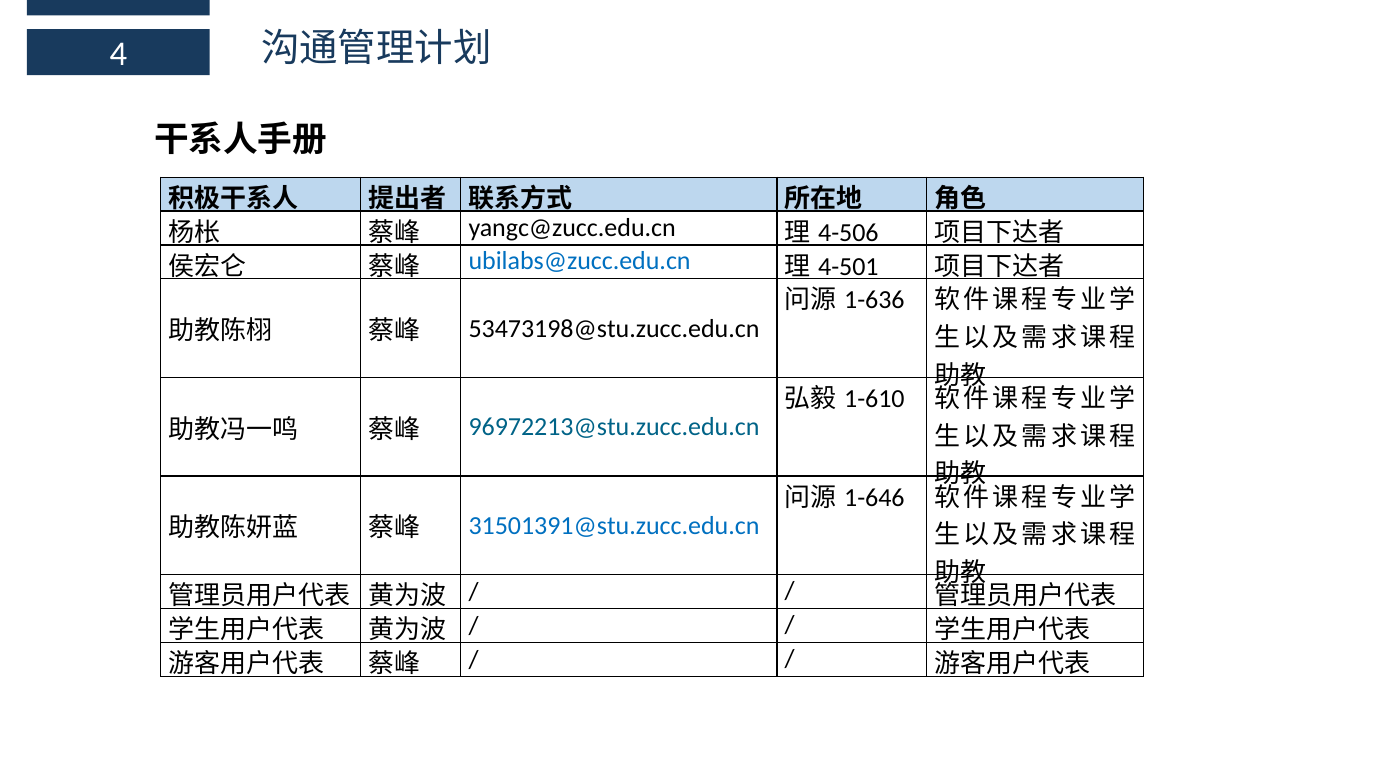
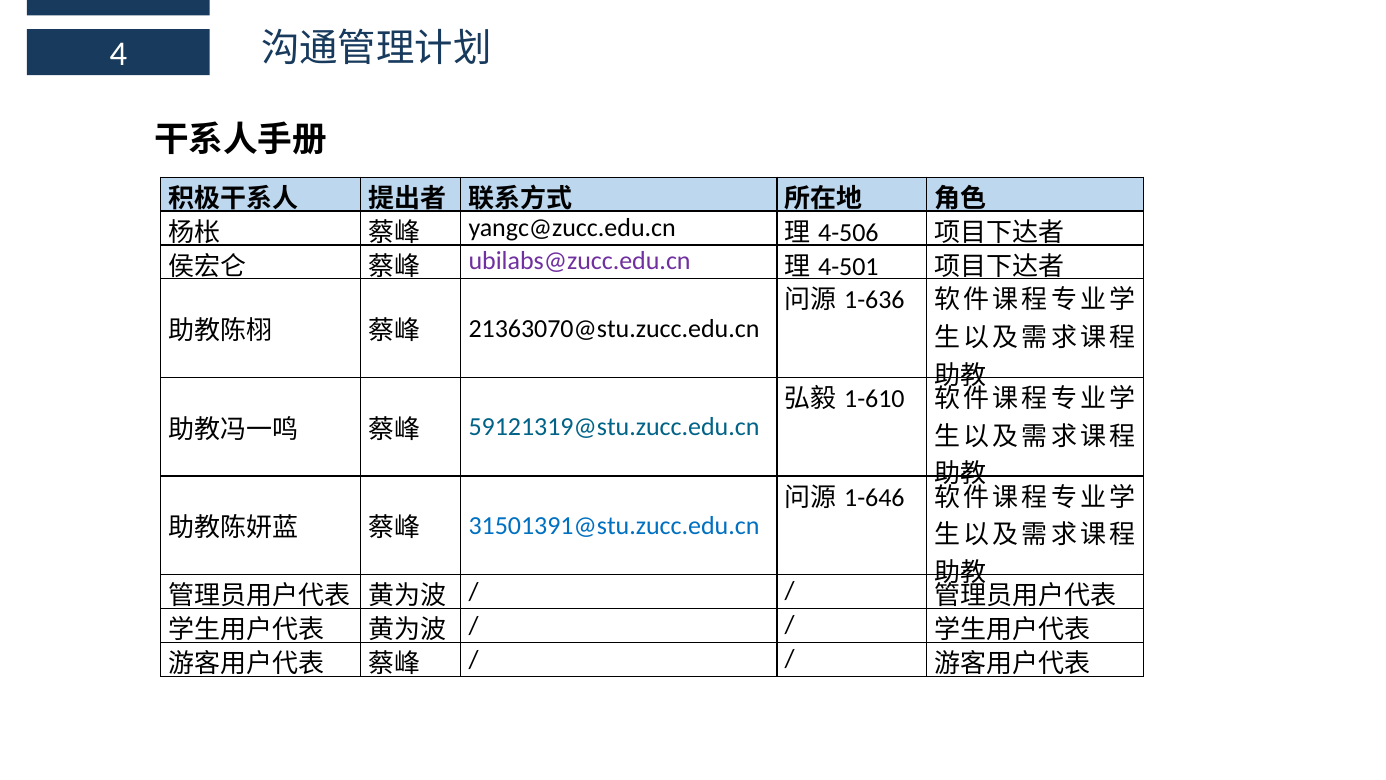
ubilabs@zucc.edu.cn colour: blue -> purple (580, 261)
53473198@stu.zucc.edu.cn: 53473198@stu.zucc.edu.cn -> 21363070@stu.zucc.edu.cn (614, 328)
96972213@stu.zucc.edu.cn: 96972213@stu.zucc.edu.cn -> 59121319@stu.zucc.edu.cn (614, 427)
